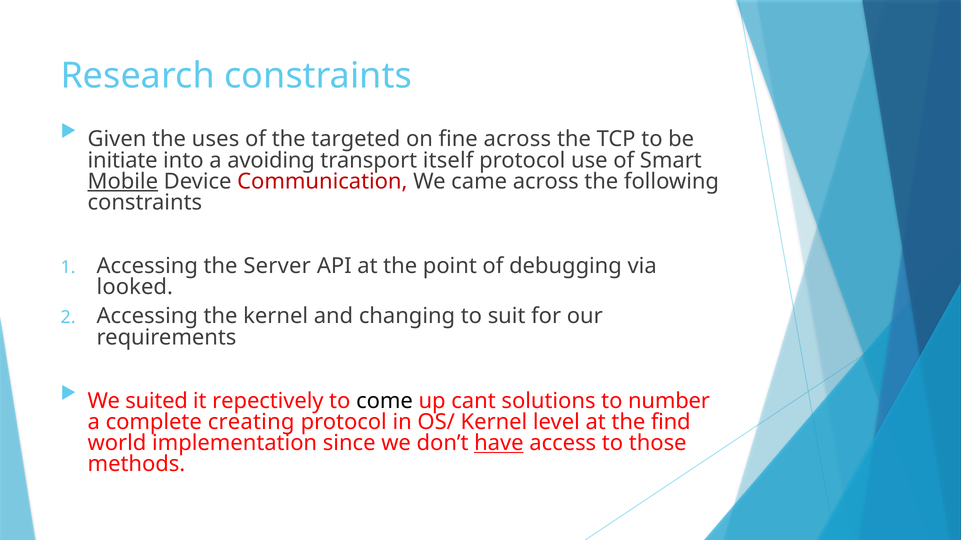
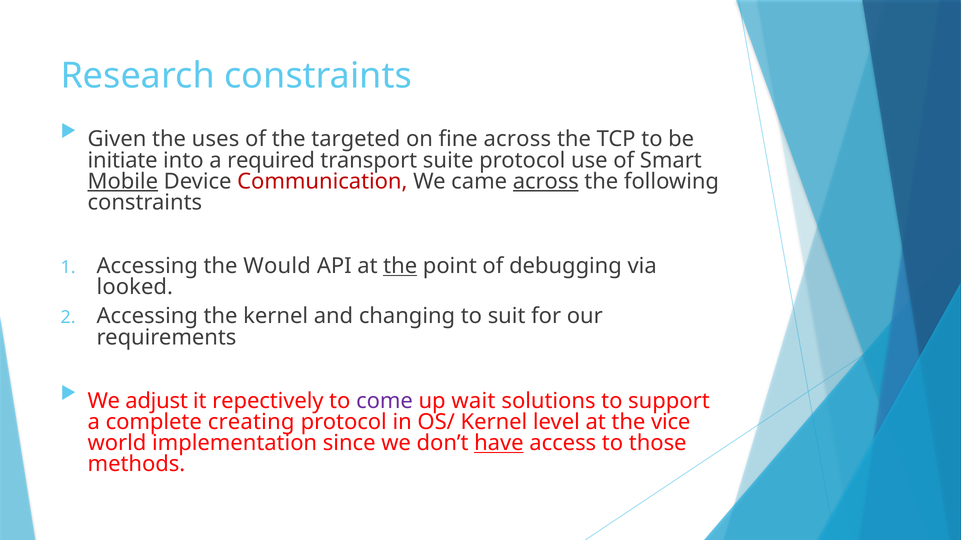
avoiding: avoiding -> required (271, 160)
itself: itself -> suite (448, 160)
across underline: none -> present (546, 182)
Server: Server -> Would (277, 266)
the underline: none -> present (400, 266)
suited: suited -> adjust (157, 401)
come colour: black -> purple (385, 401)
cant: cant -> wait (473, 401)
number: number -> support (669, 401)
find: find -> vice (671, 422)
